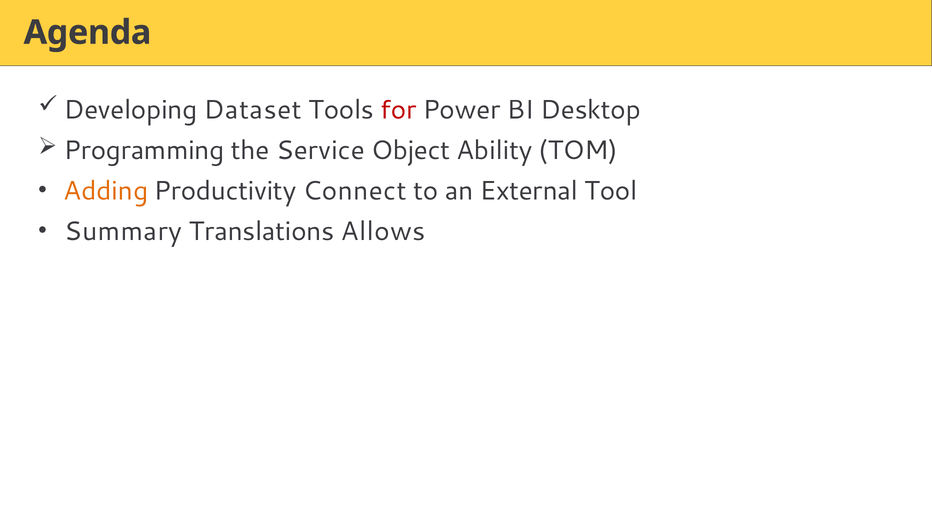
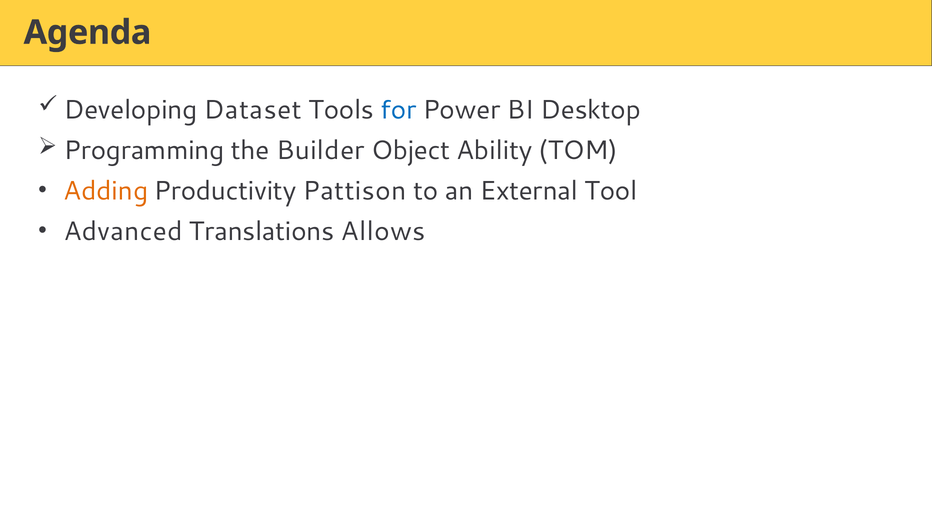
for colour: red -> blue (399, 110)
Service: Service -> Builder (320, 150)
Connect: Connect -> Pattison (355, 191)
Summary: Summary -> Advanced (123, 232)
